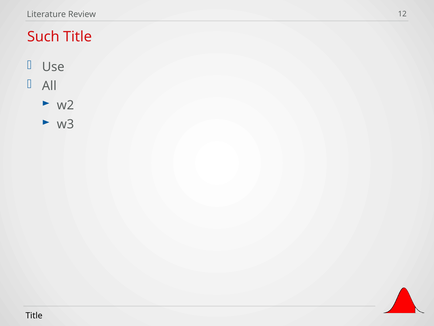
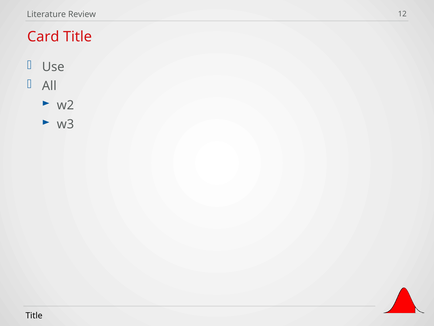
Such: Such -> Card (43, 37)
